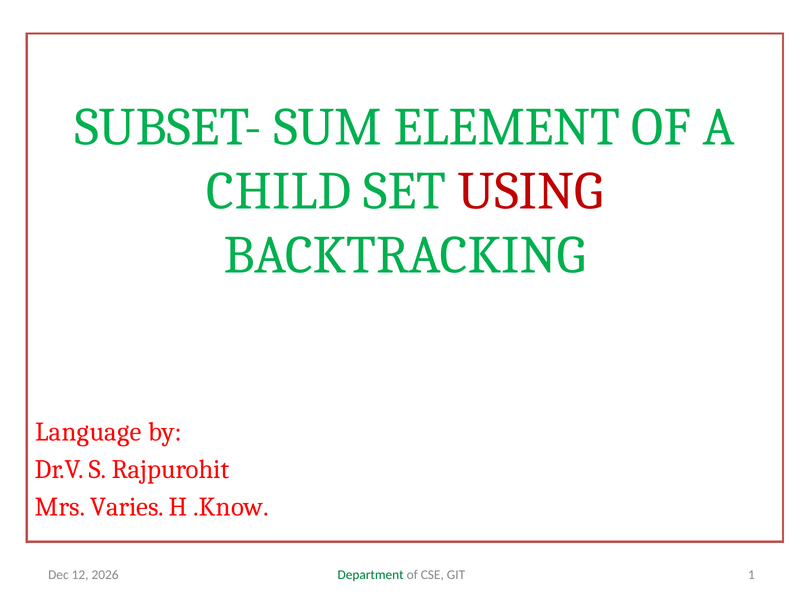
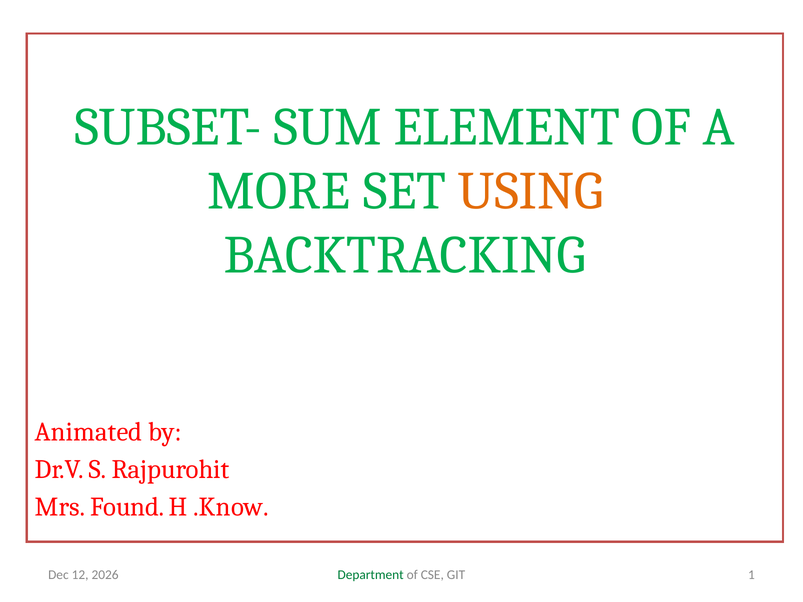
CHILD: CHILD -> MORE (279, 191)
USING colour: red -> orange (531, 191)
Language: Language -> Animated (89, 432)
Varies: Varies -> Found (127, 507)
